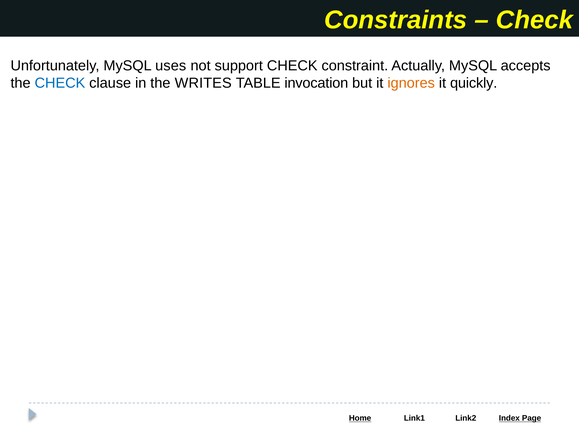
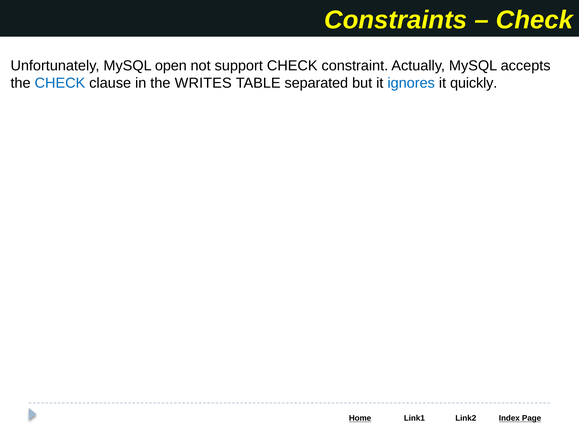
uses: uses -> open (171, 66)
invocation: invocation -> separated (316, 83)
ignores colour: orange -> blue (411, 83)
